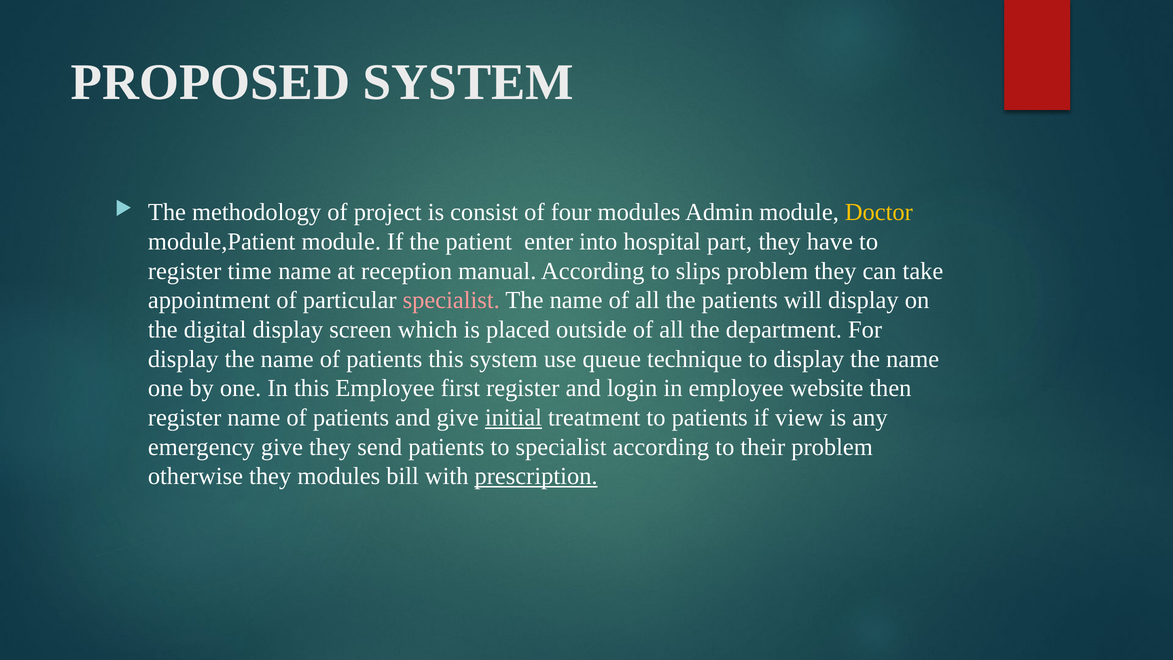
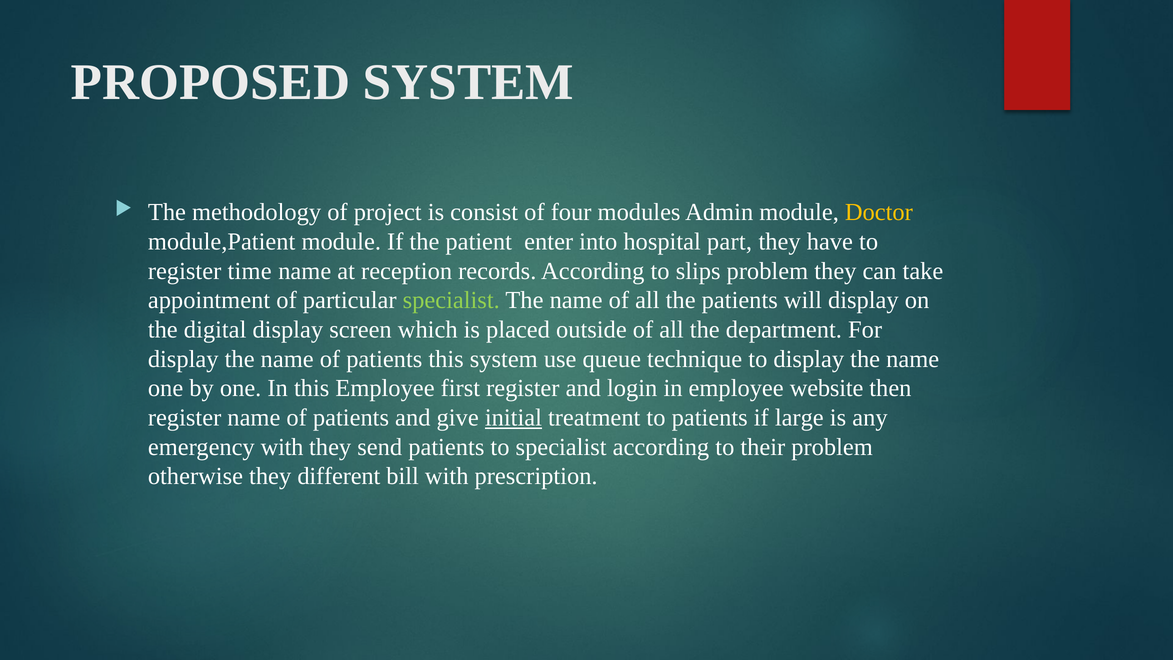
manual: manual -> records (497, 271)
specialist colour: pink -> light green (451, 300)
view: view -> large (799, 418)
emergency give: give -> with (282, 447)
they modules: modules -> different (339, 476)
prescription underline: present -> none (536, 476)
